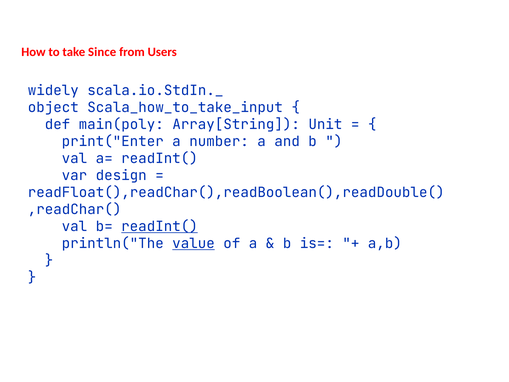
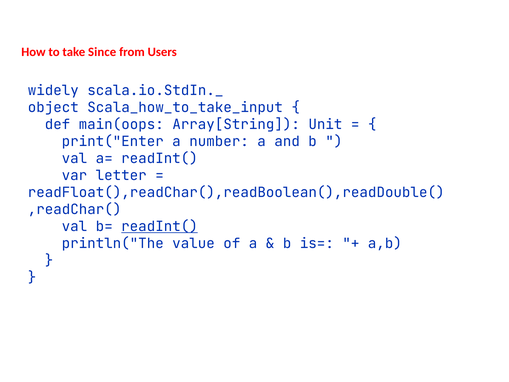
main(poly: main(poly -> main(oops (121, 125)
design: design -> letter (121, 175)
value underline: present -> none (194, 243)
